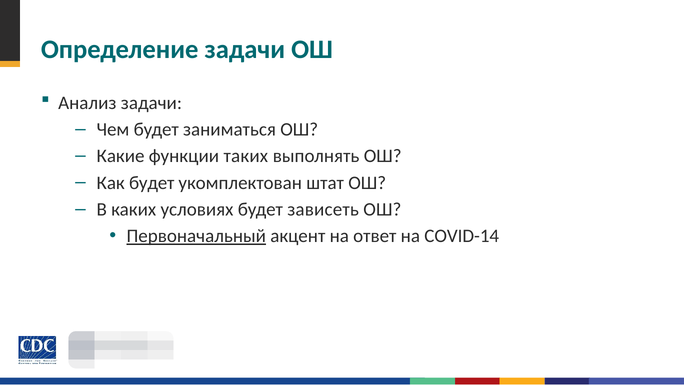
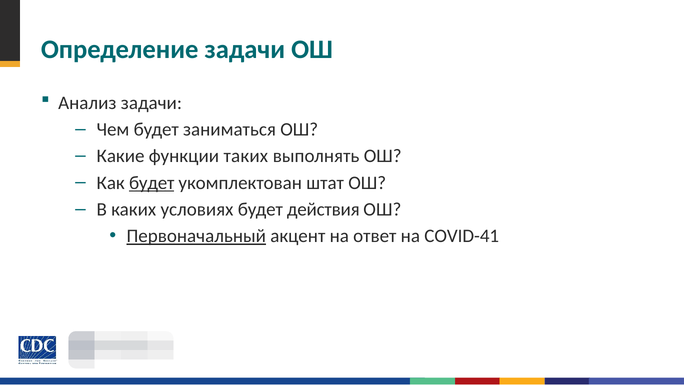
будет underline: none -> present (152, 183)
зависеть: зависеть -> действия (323, 209)
COVID-14: COVID-14 -> COVID-41 (462, 236)
